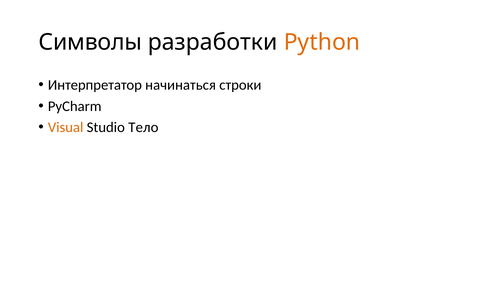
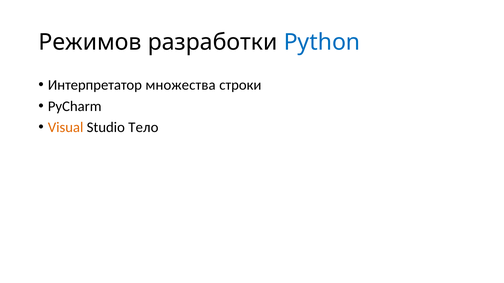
Символы: Символы -> Режимов (90, 42)
Python colour: orange -> blue (322, 42)
начинаться: начинаться -> множества (181, 85)
